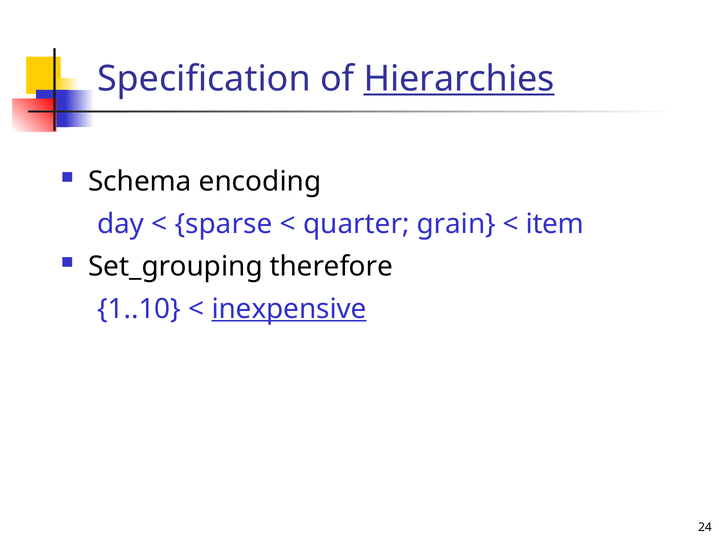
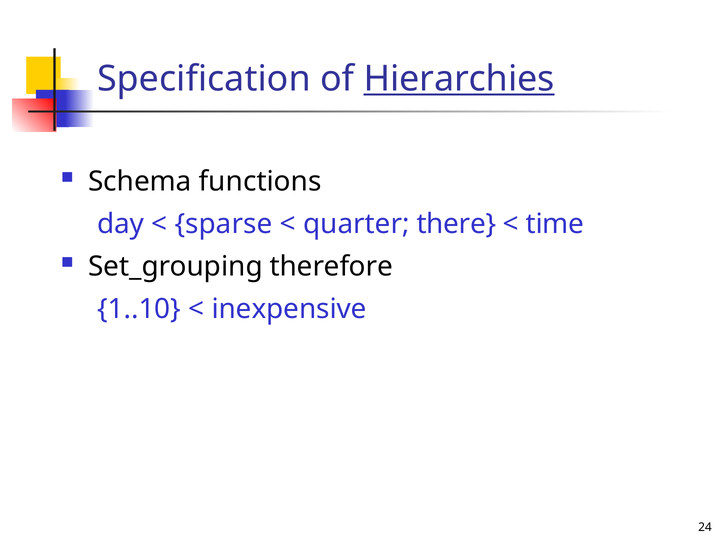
encoding: encoding -> functions (260, 181)
grain: grain -> there (456, 224)
item: item -> time (555, 224)
inexpensive underline: present -> none (289, 309)
